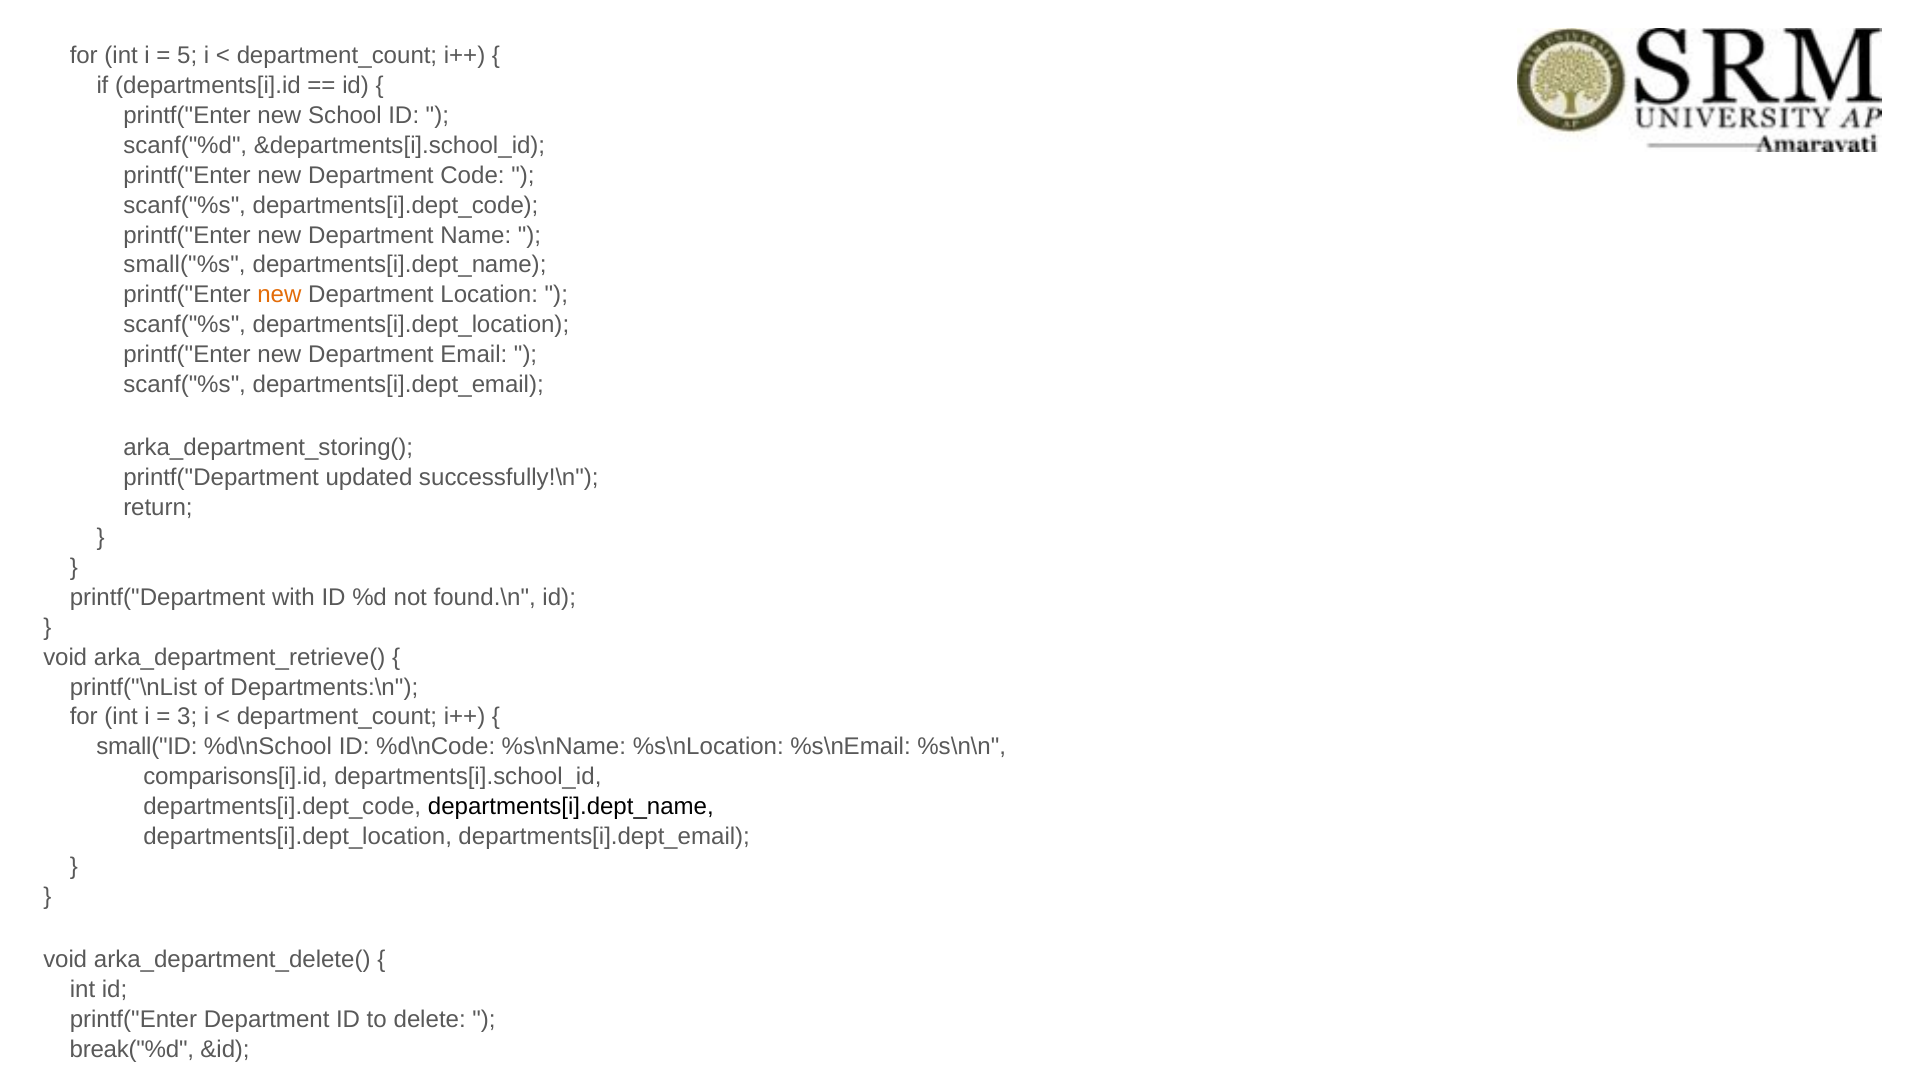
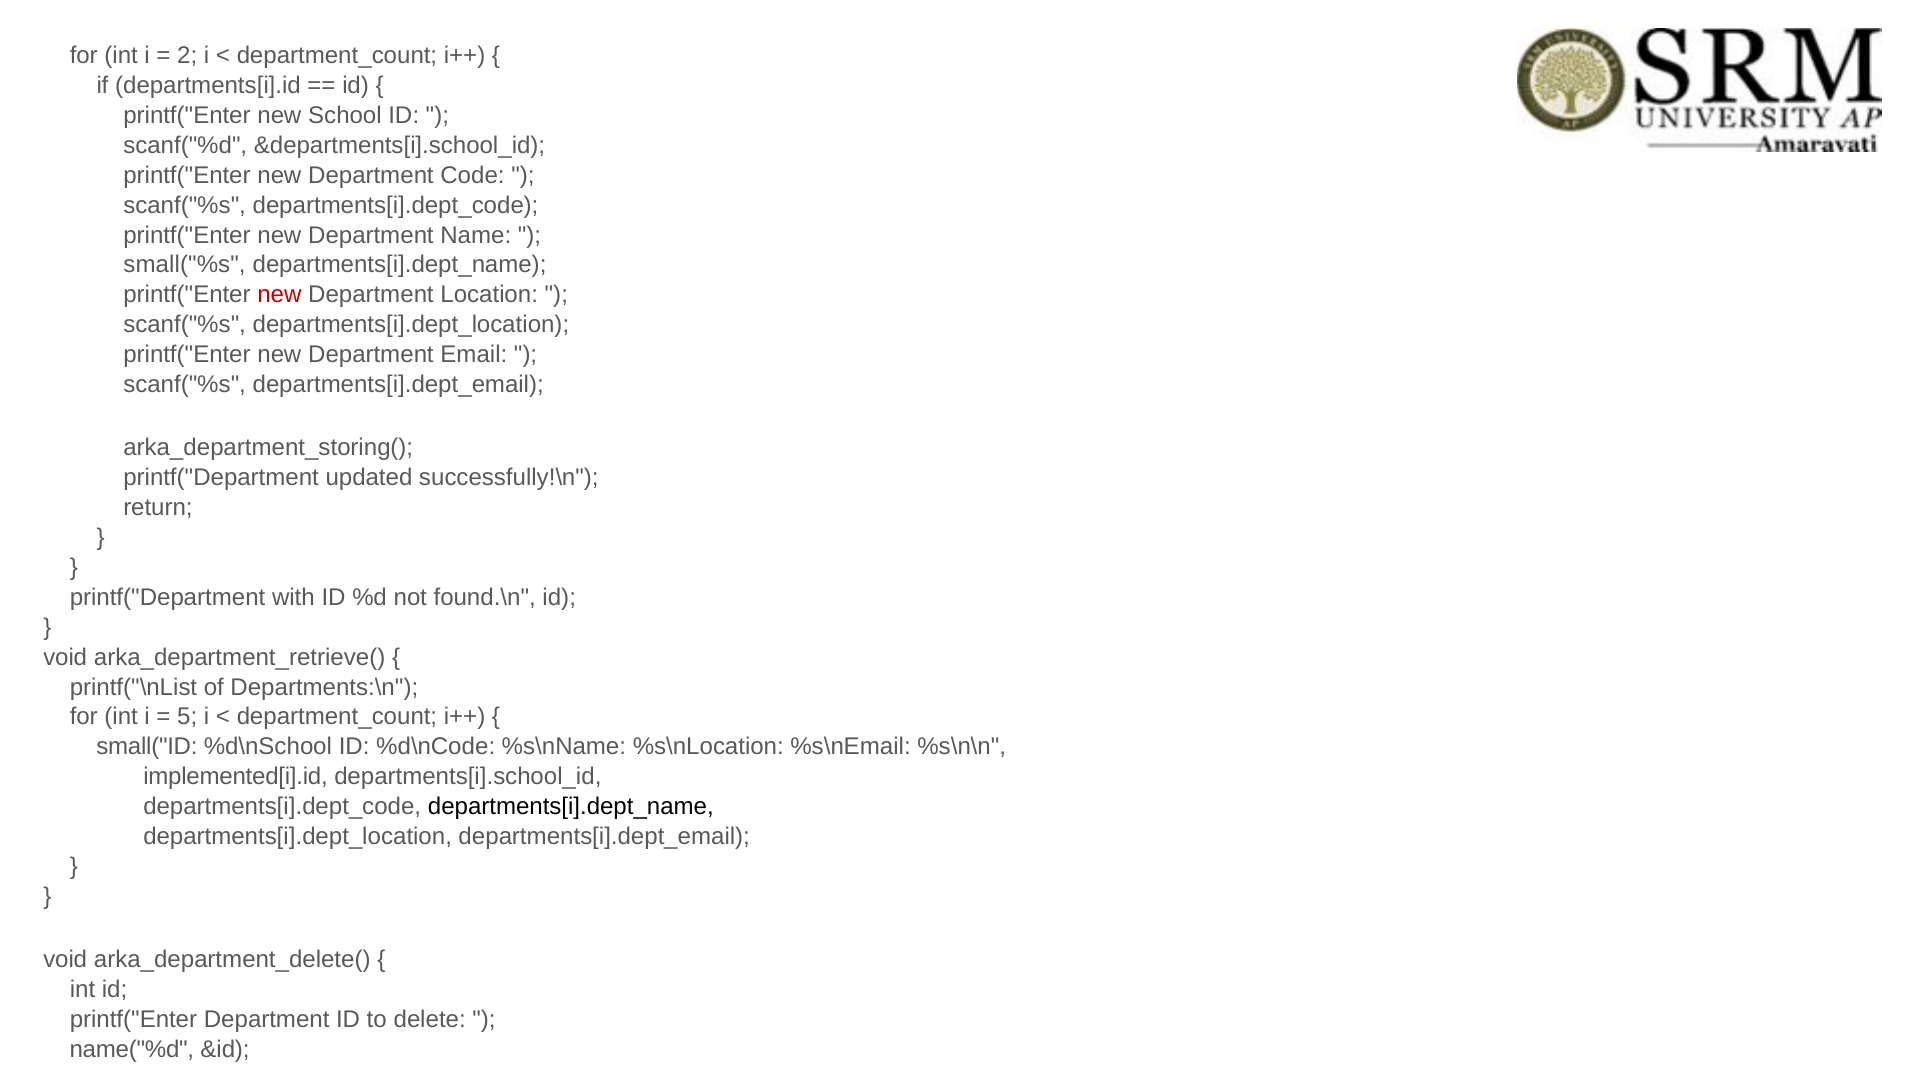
5: 5 -> 2 (187, 56)
new colour: orange -> red (279, 295)
3: 3 -> 5 (187, 717)
comparisons[i].id: comparisons[i].id -> implemented[i].id (236, 777)
break("%d: break("%d -> name("%d (132, 1049)
